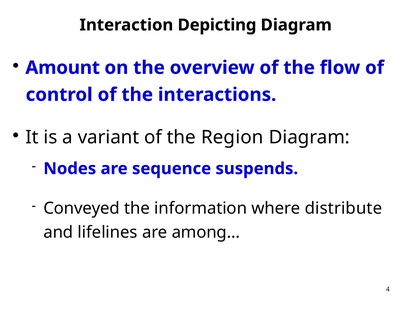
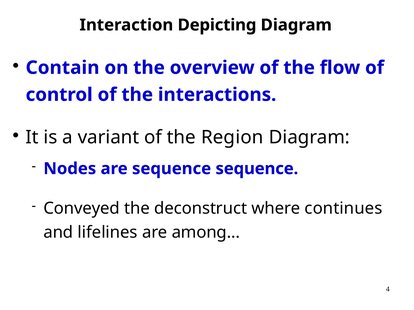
Amount: Amount -> Contain (63, 68)
sequence suspends: suspends -> sequence (257, 169)
information: information -> deconstruct (201, 209)
distribute: distribute -> continues (343, 209)
